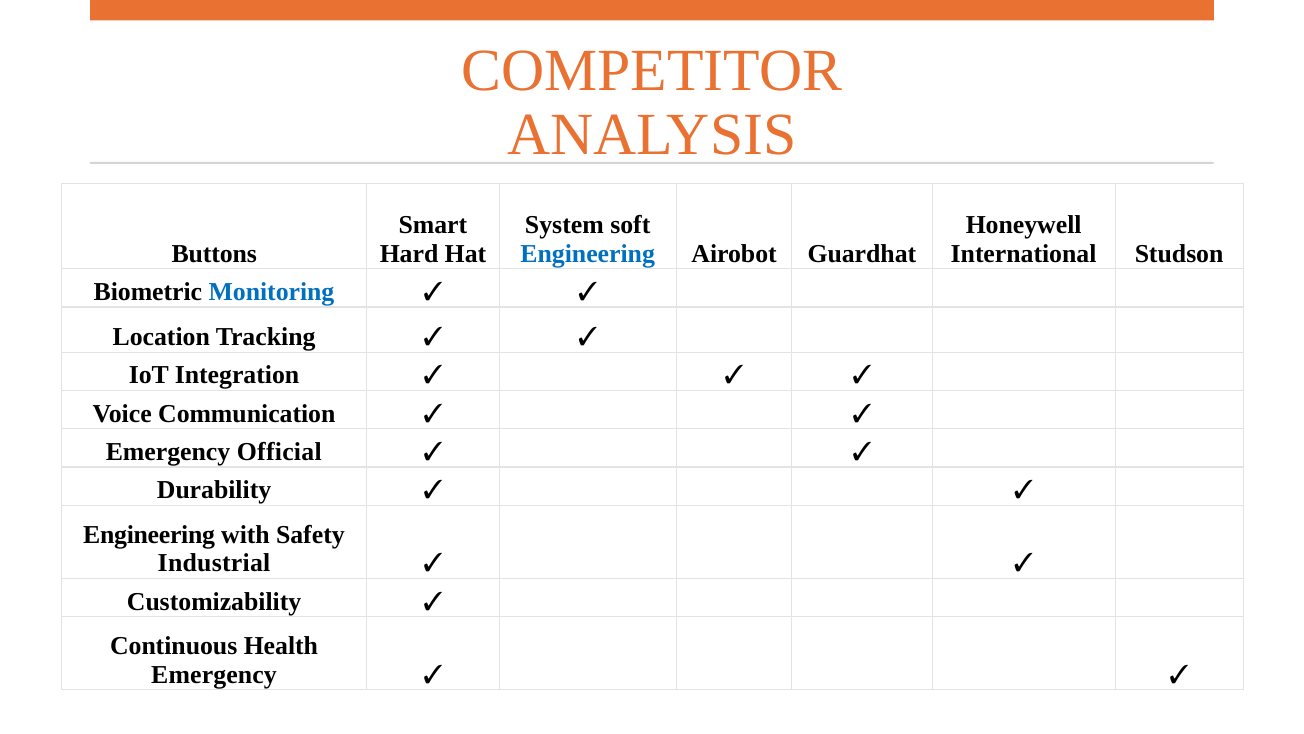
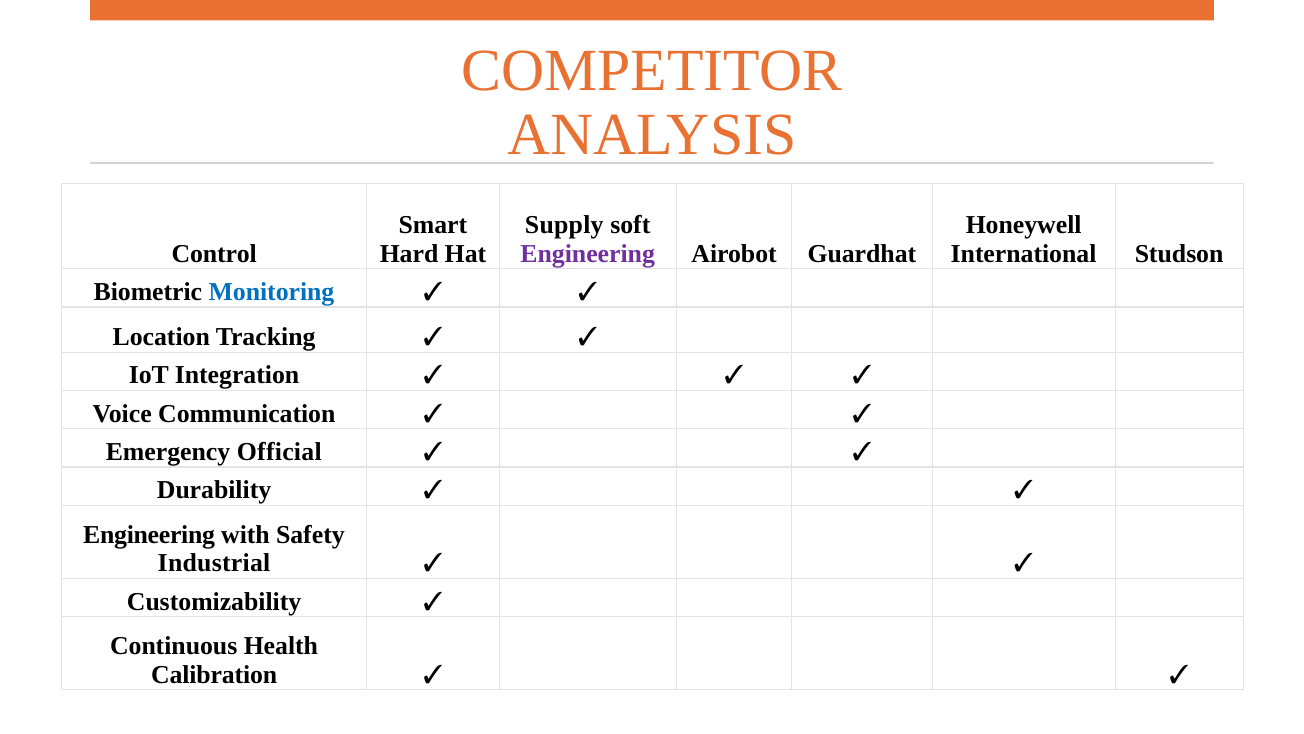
System: System -> Supply (564, 225)
Buttons: Buttons -> Control (214, 253)
Engineering colour: blue -> purple (588, 253)
Emergency: Emergency -> Calibration (214, 674)
